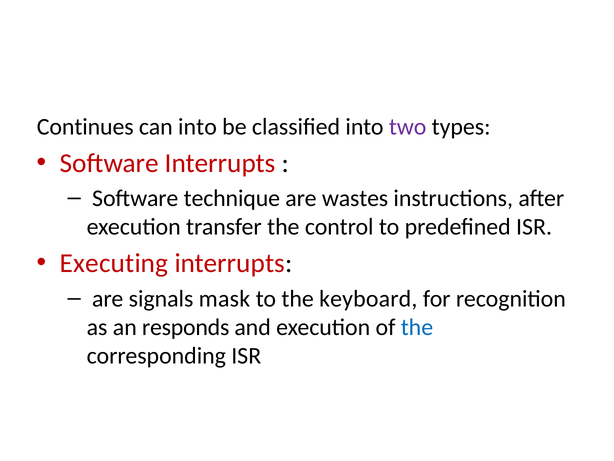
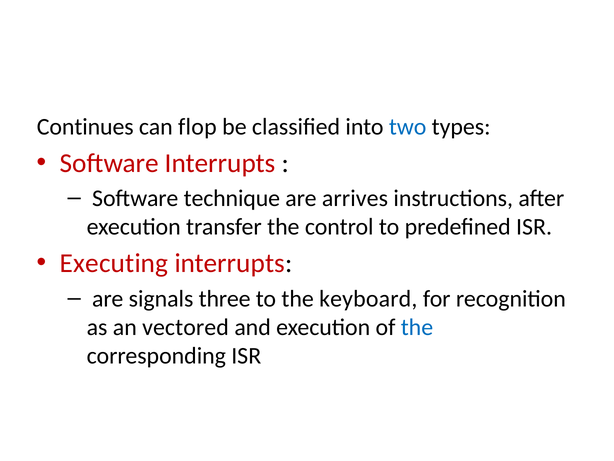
can into: into -> flop (197, 126)
two colour: purple -> blue (408, 126)
wastes: wastes -> arrives (355, 198)
mask: mask -> three (225, 298)
responds: responds -> vectored (186, 327)
